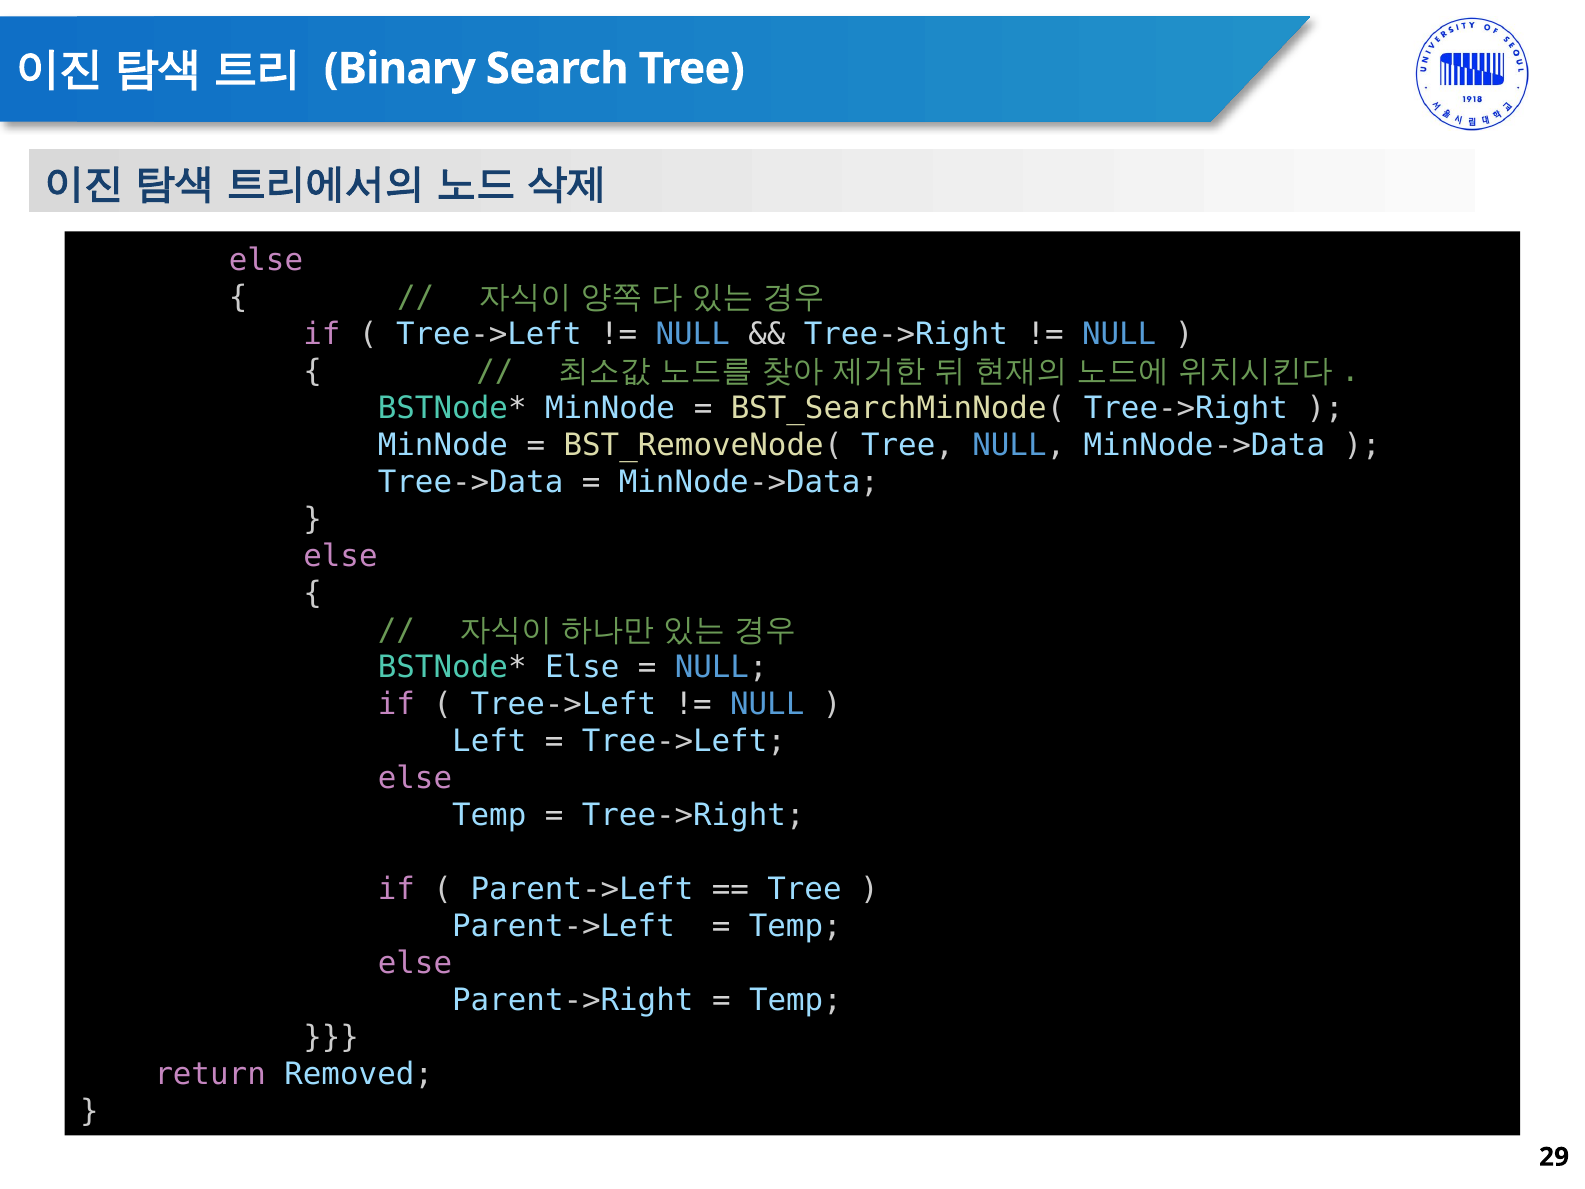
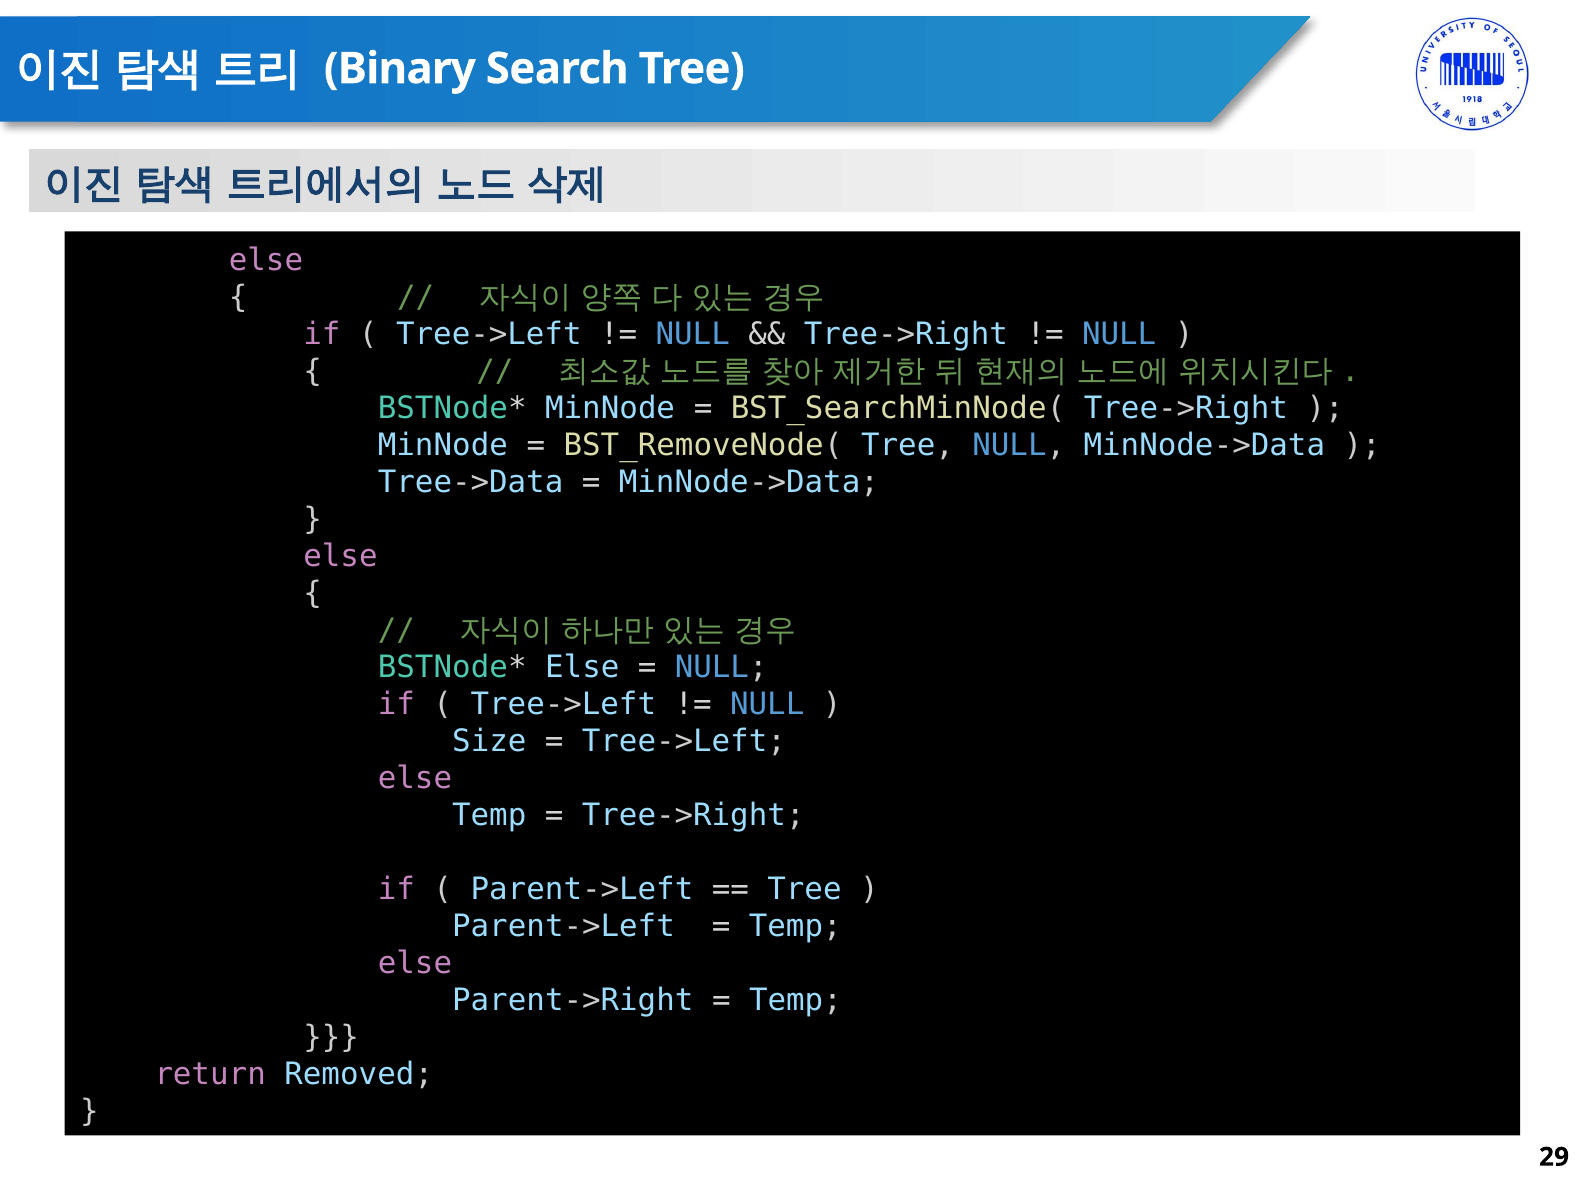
Left: Left -> Size (489, 741)
